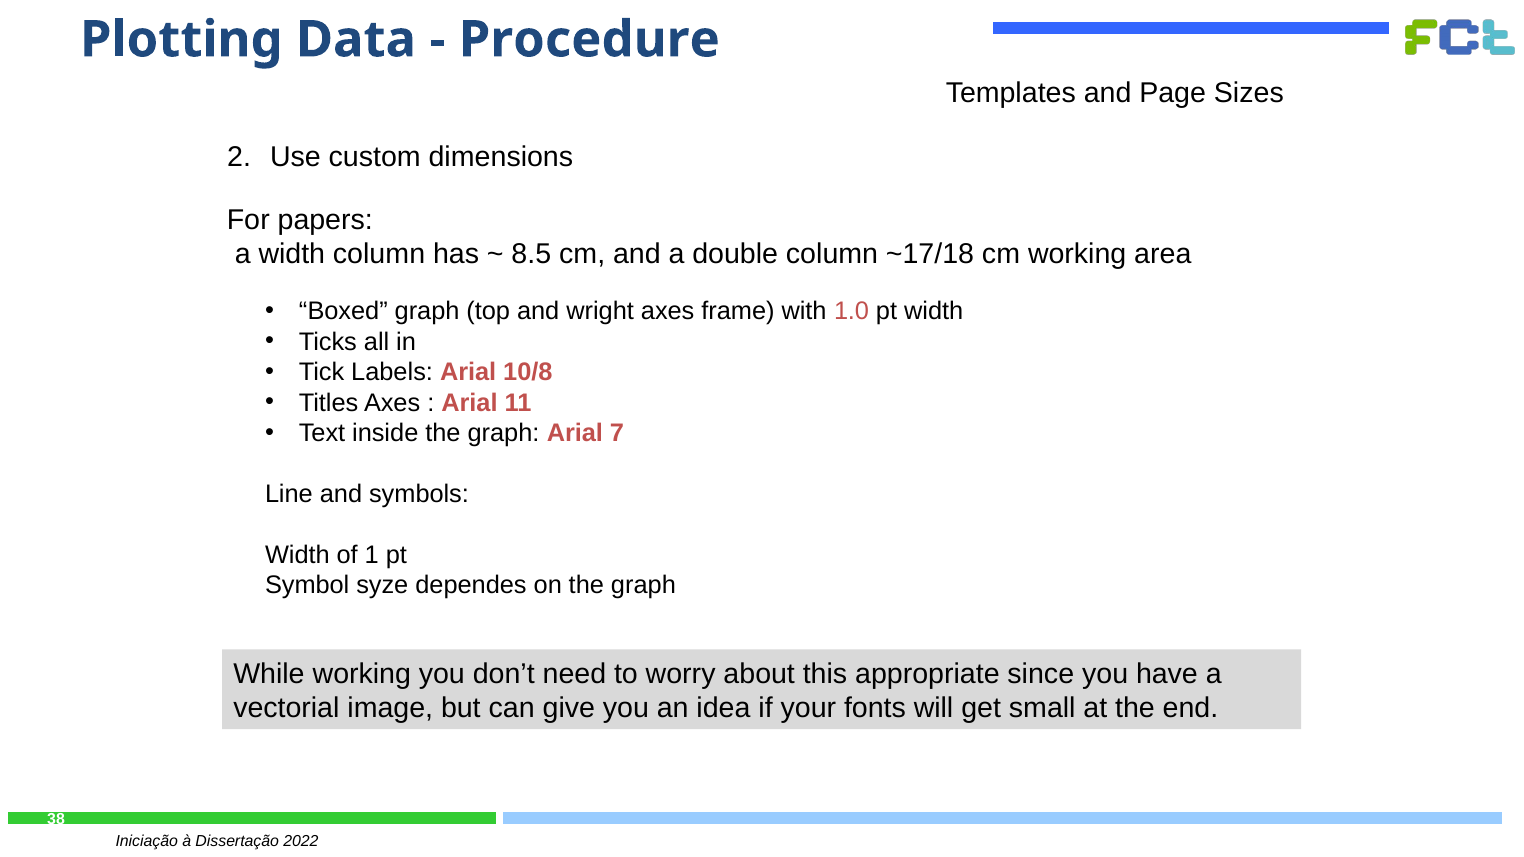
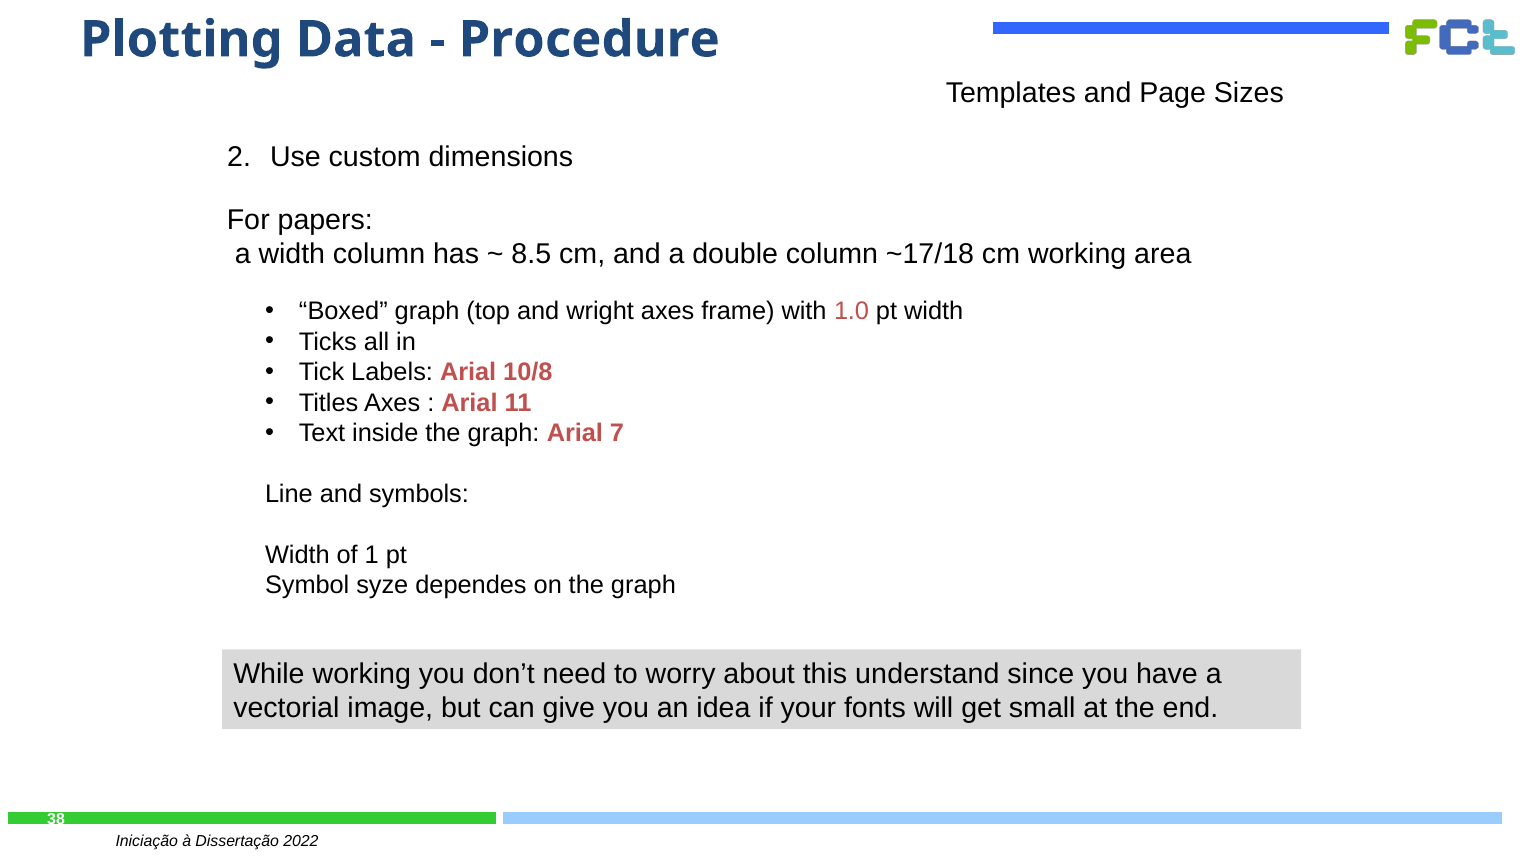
appropriate: appropriate -> understand (927, 674)
